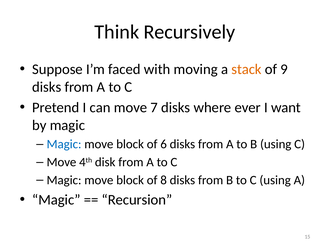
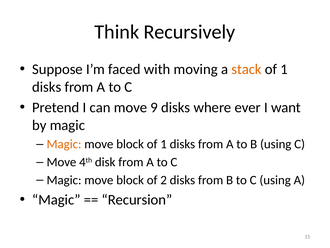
9: 9 -> 1 (284, 69)
7: 7 -> 9 (154, 107)
Magic colour: blue -> orange (64, 144)
block of 6: 6 -> 1 (164, 144)
8: 8 -> 2 (164, 180)
